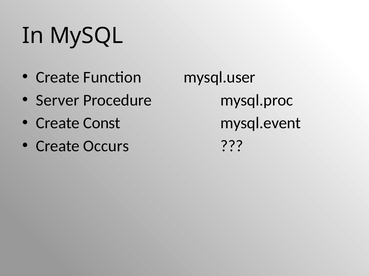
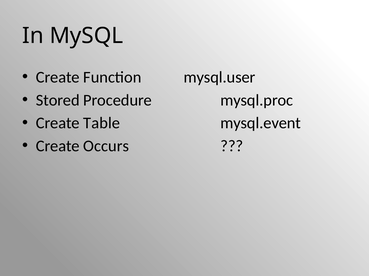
Server: Server -> Stored (58, 100)
Const: Const -> Table (102, 123)
